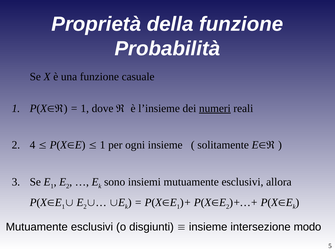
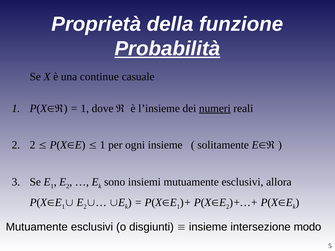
Probabilità underline: none -> present (167, 49)
una funzione: funzione -> continue (99, 77)
4: 4 -> 2 (32, 145)
